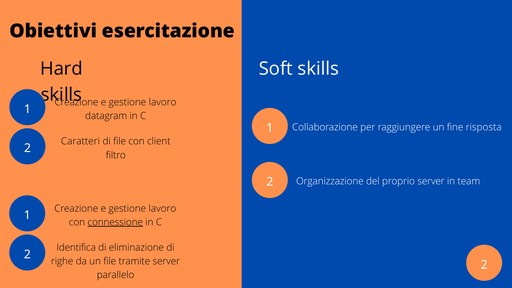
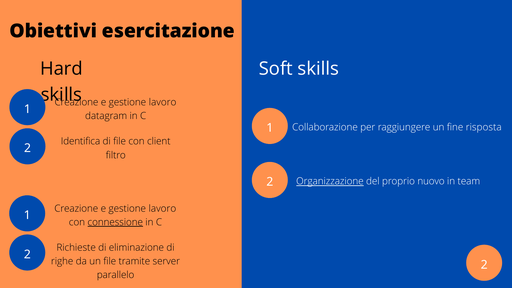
Caratteri: Caratteri -> Identifica (81, 141)
Organizzazione underline: none -> present (330, 181)
proprio server: server -> nuovo (431, 181)
Identifica: Identifica -> Richieste (76, 248)
